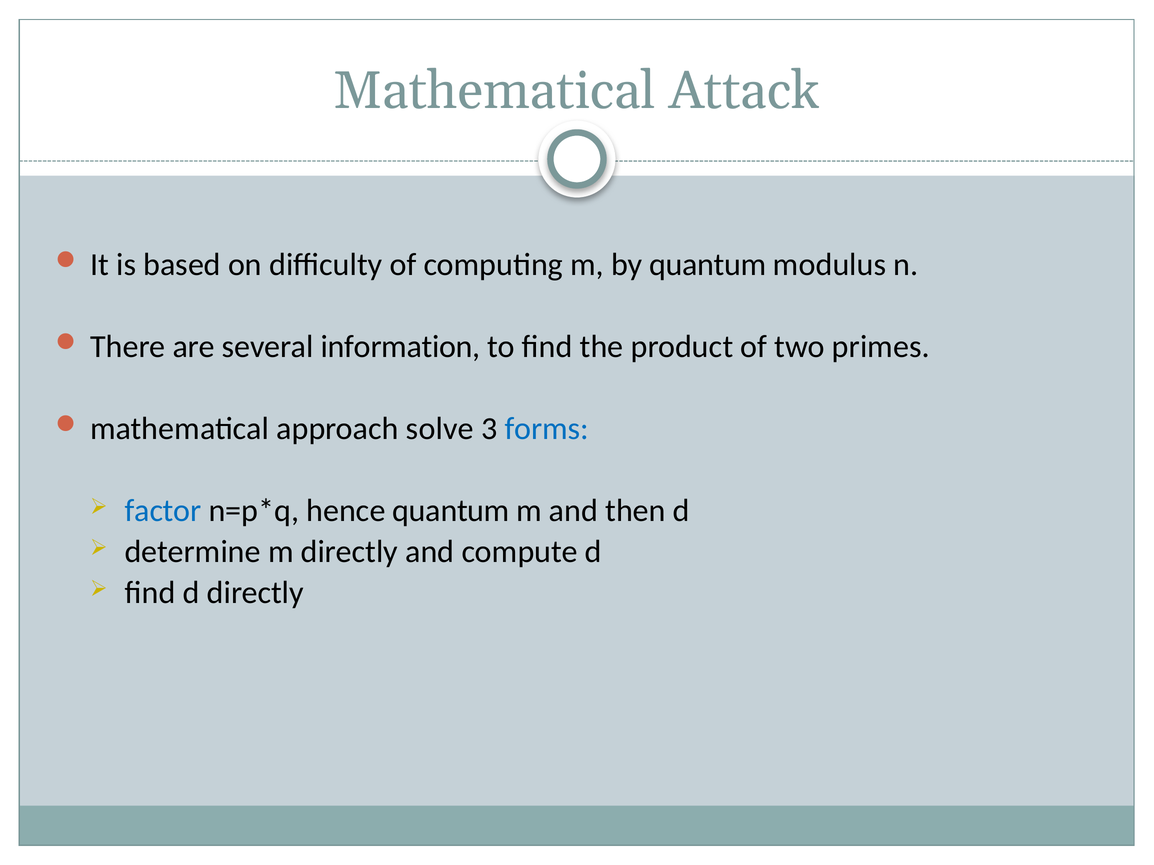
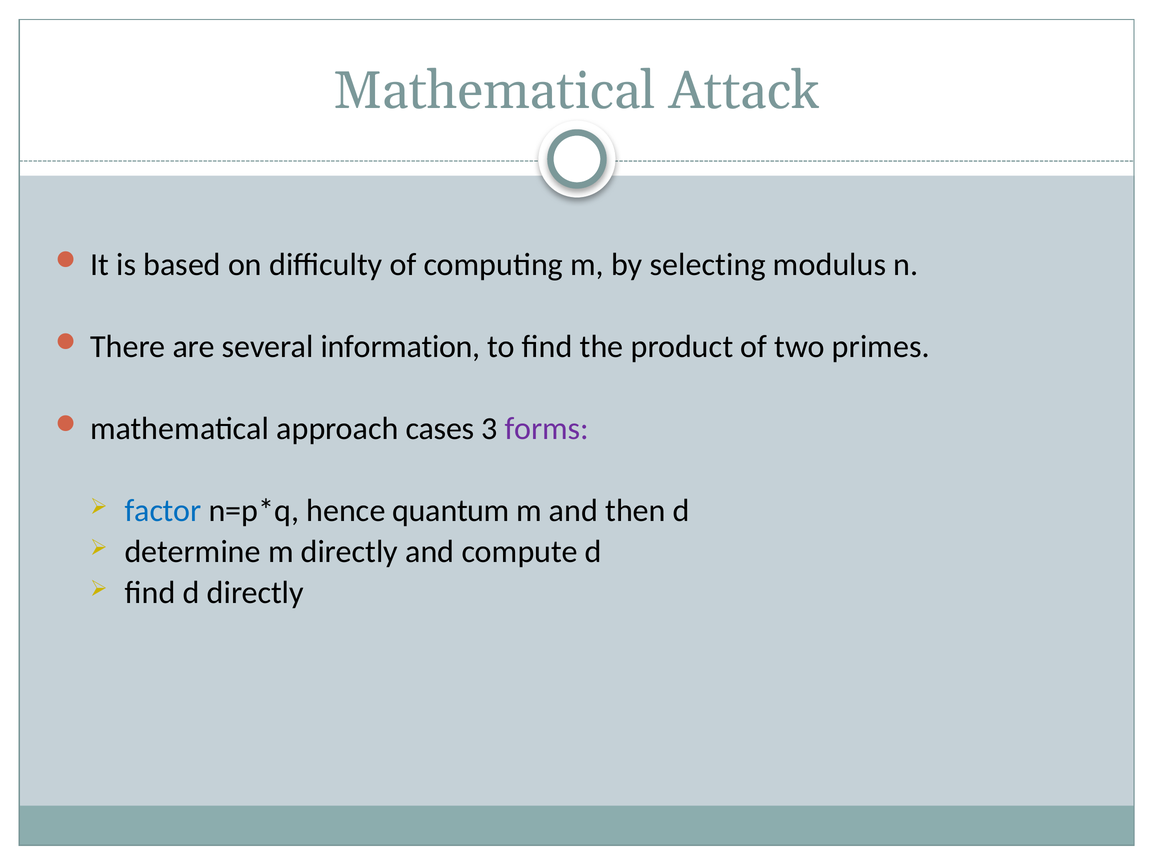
by quantum: quantum -> selecting (708, 265)
solve: solve -> cases (440, 429)
forms colour: blue -> purple (547, 429)
